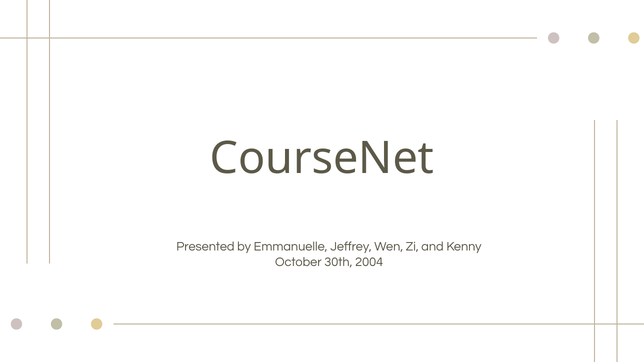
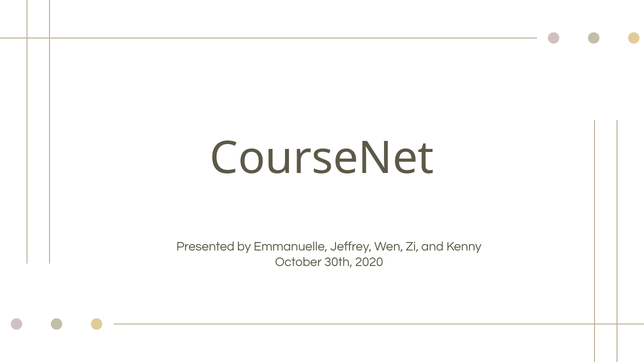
2004: 2004 -> 2020 (369, 262)
